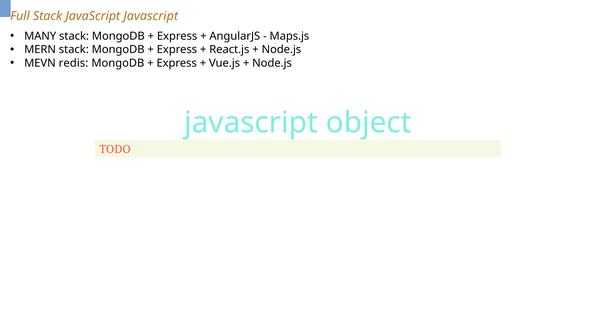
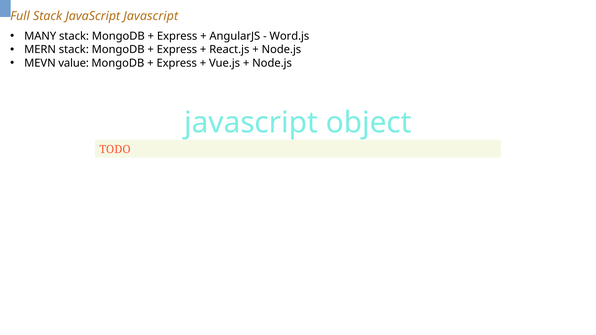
Maps.js: Maps.js -> Word.js (289, 36)
redis: redis -> value (74, 63)
